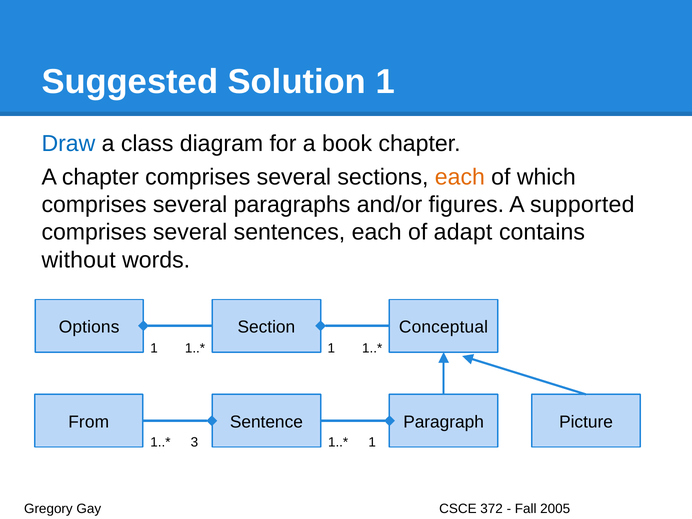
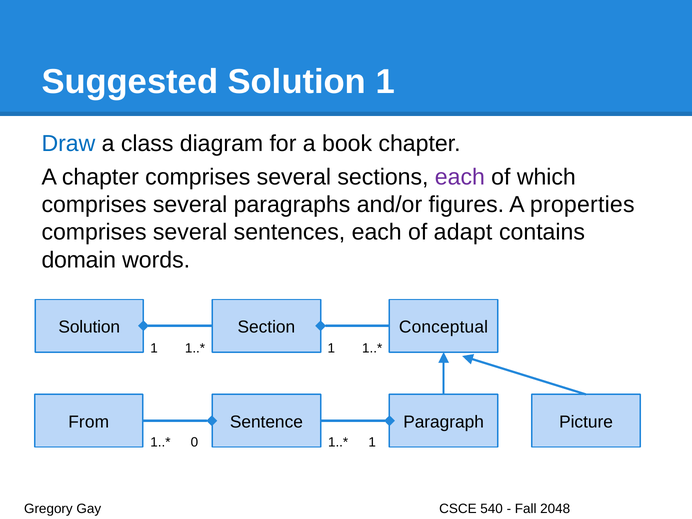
each colour: orange -> purple (460, 177)
supported: supported -> properties (582, 205)
without: without -> domain (79, 260)
Options: Options -> Solution (89, 327)
3: 3 -> 0 (194, 442)
372: 372 -> 540 (492, 509)
2005: 2005 -> 2048 (555, 509)
